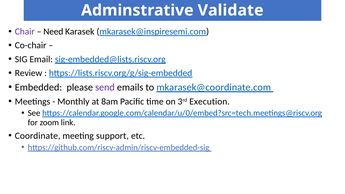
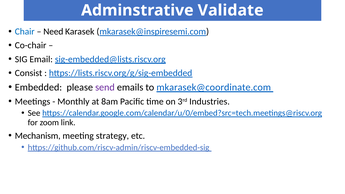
Chair colour: purple -> blue (25, 32)
Review: Review -> Consist (29, 73)
Execution: Execution -> Industries (210, 102)
Coordinate: Coordinate -> Mechanism (38, 136)
support: support -> strategy (112, 136)
